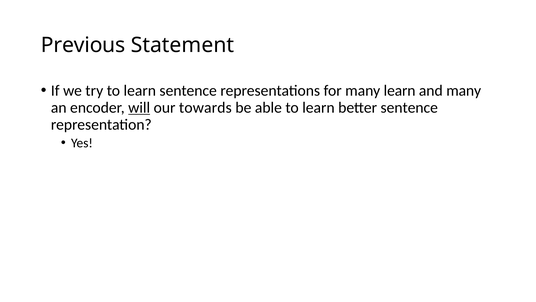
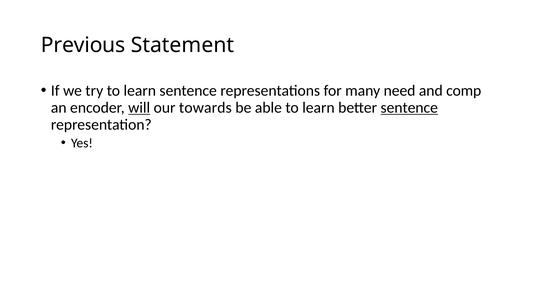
many learn: learn -> need (400, 91)
and many: many -> comp (464, 91)
sentence underline: none -> present (409, 107)
